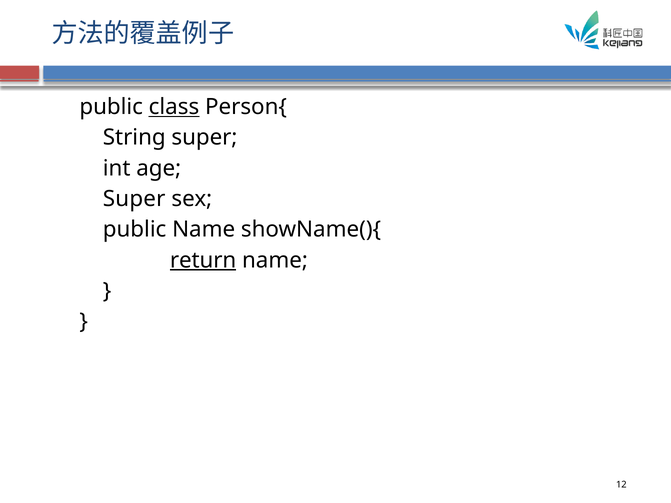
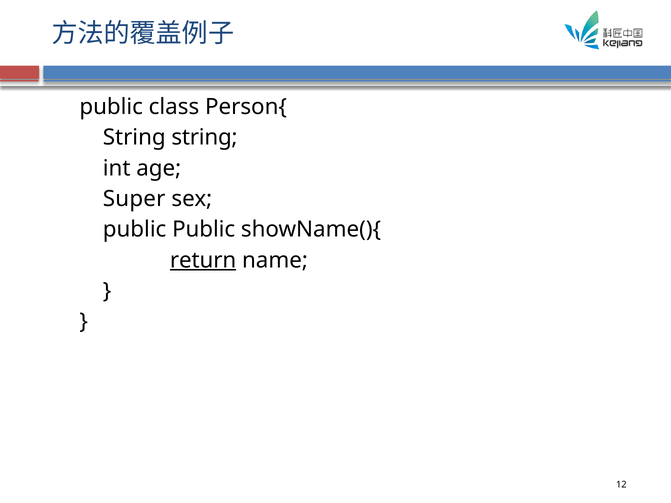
class underline: present -> none (174, 107)
String super: super -> string (205, 138)
public Name: Name -> Public (204, 230)
